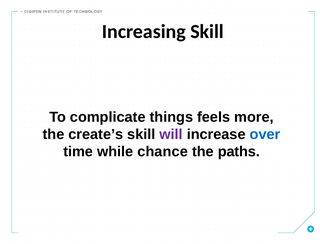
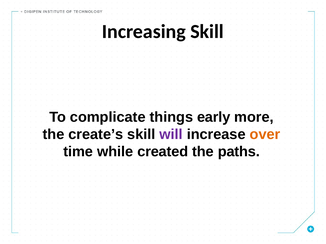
feels: feels -> early (214, 117)
over colour: blue -> orange (265, 135)
chance: chance -> created (163, 152)
